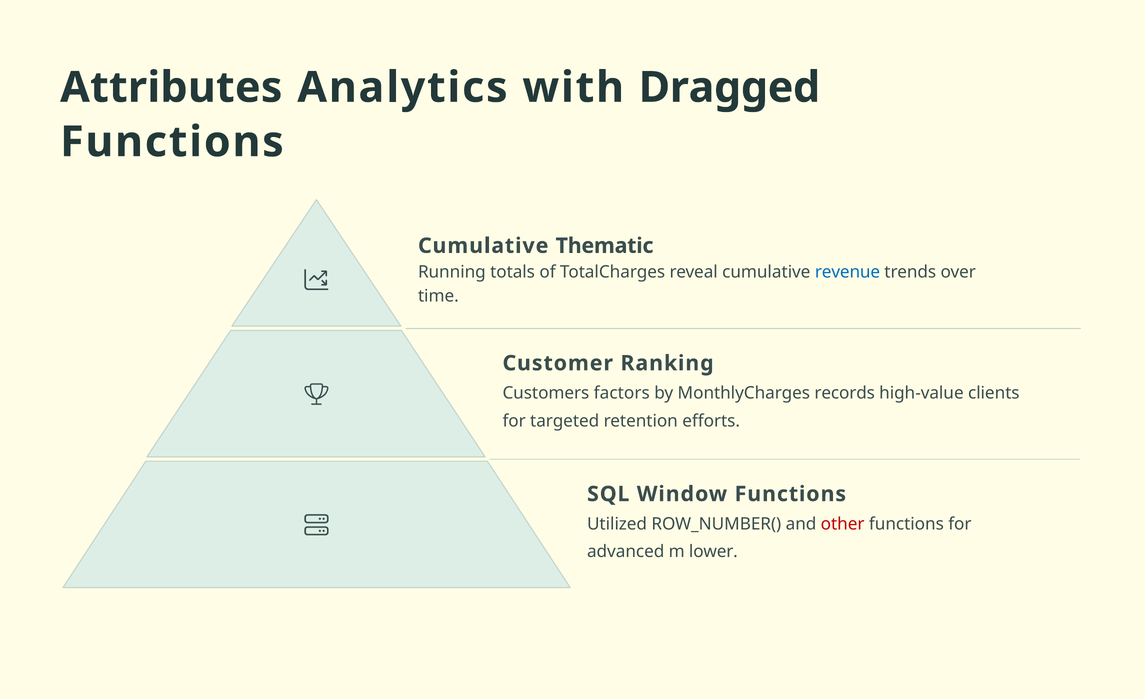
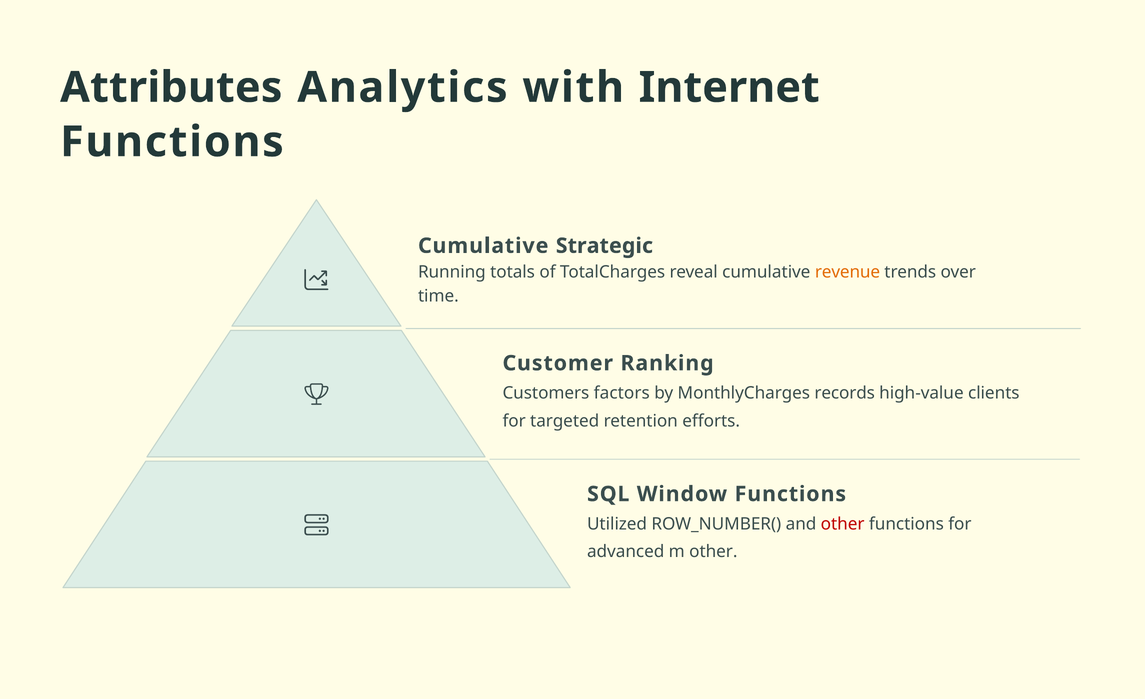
Dragged: Dragged -> Internet (729, 88)
Thematic: Thematic -> Strategic (604, 246)
revenue colour: blue -> orange (848, 272)
m lower: lower -> other (713, 551)
